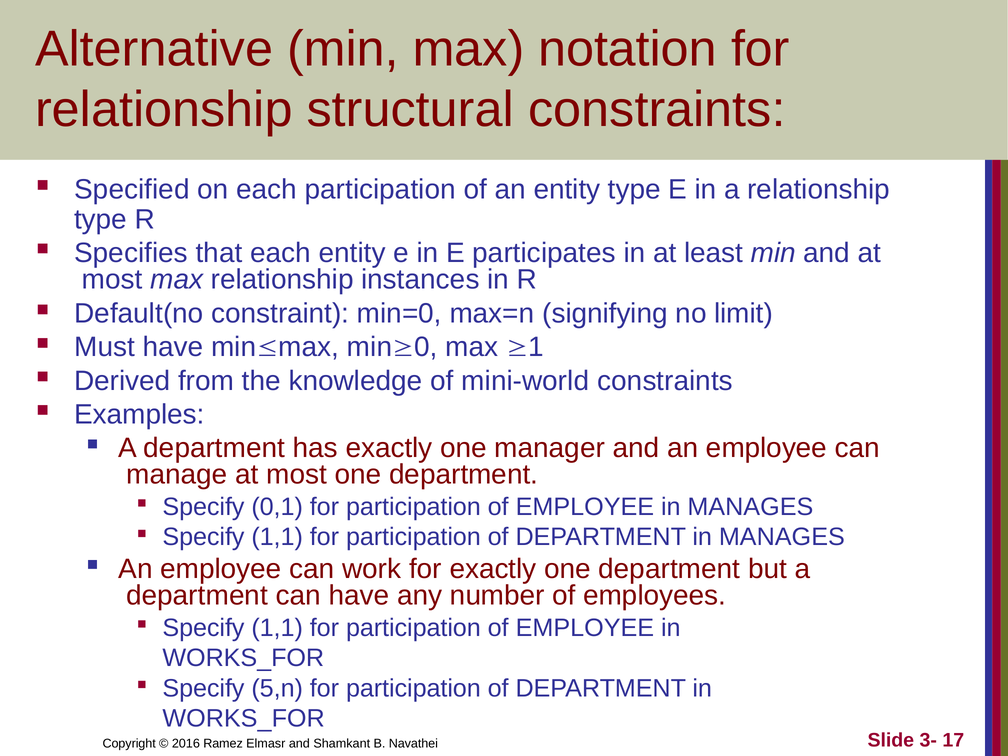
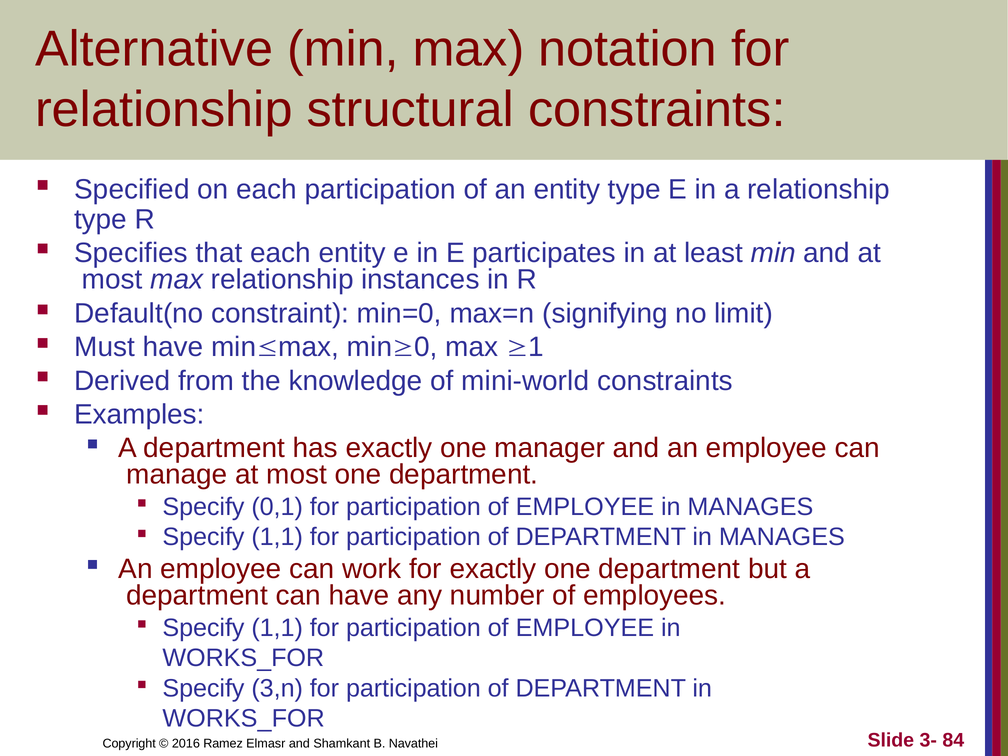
5,n: 5,n -> 3,n (277, 688)
17: 17 -> 84 (953, 740)
